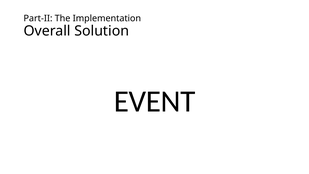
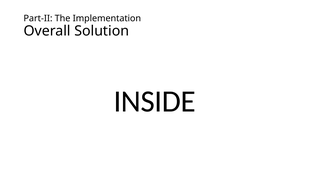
EVENT: EVENT -> INSIDE (155, 101)
